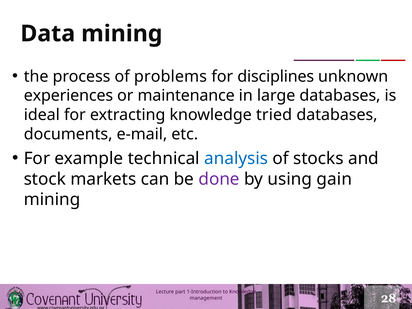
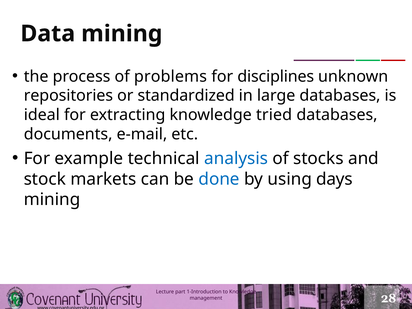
experiences: experiences -> repositories (68, 96)
maintenance: maintenance -> standardized (186, 96)
done colour: purple -> blue (219, 179)
gain: gain -> days (334, 179)
